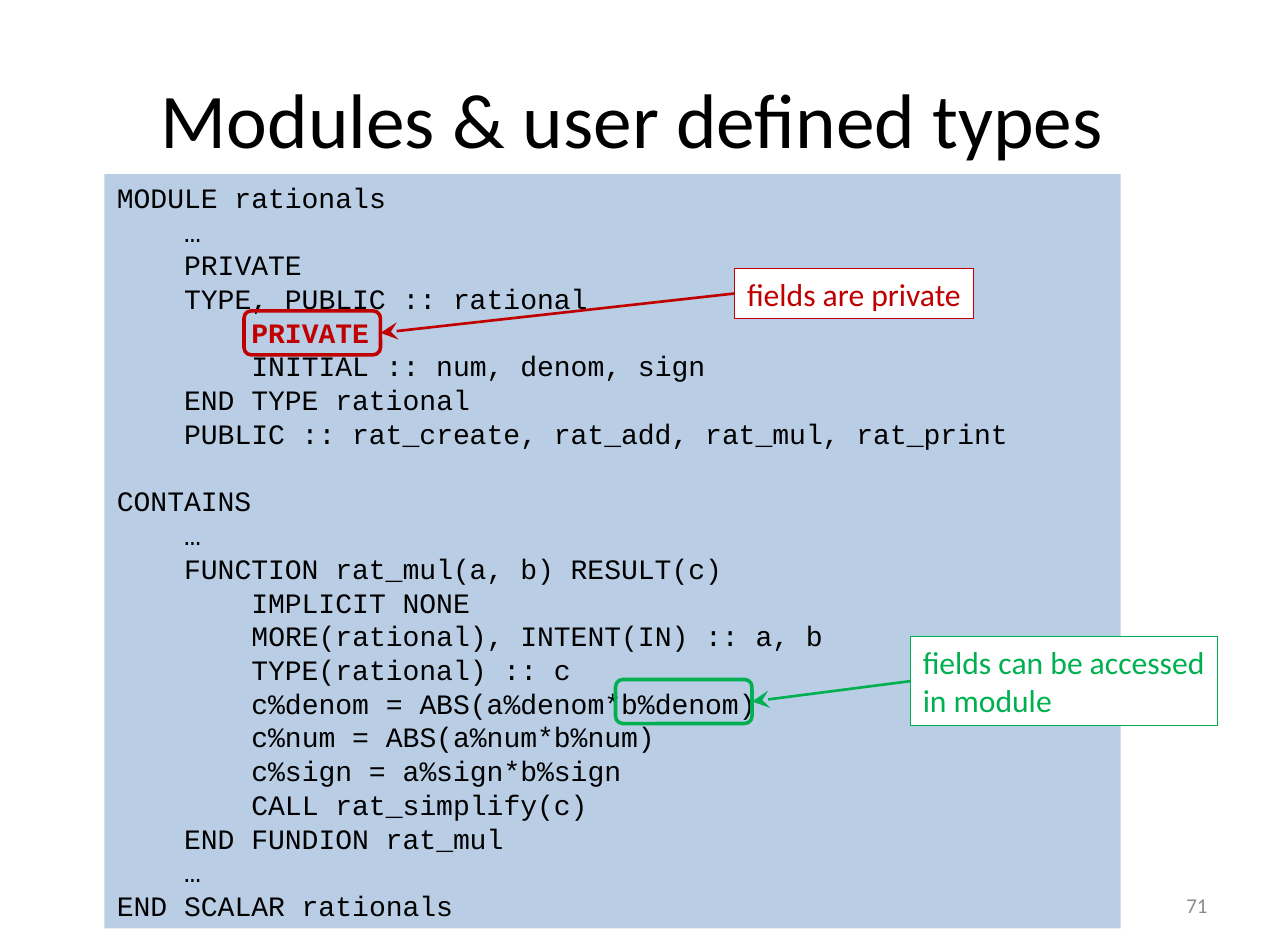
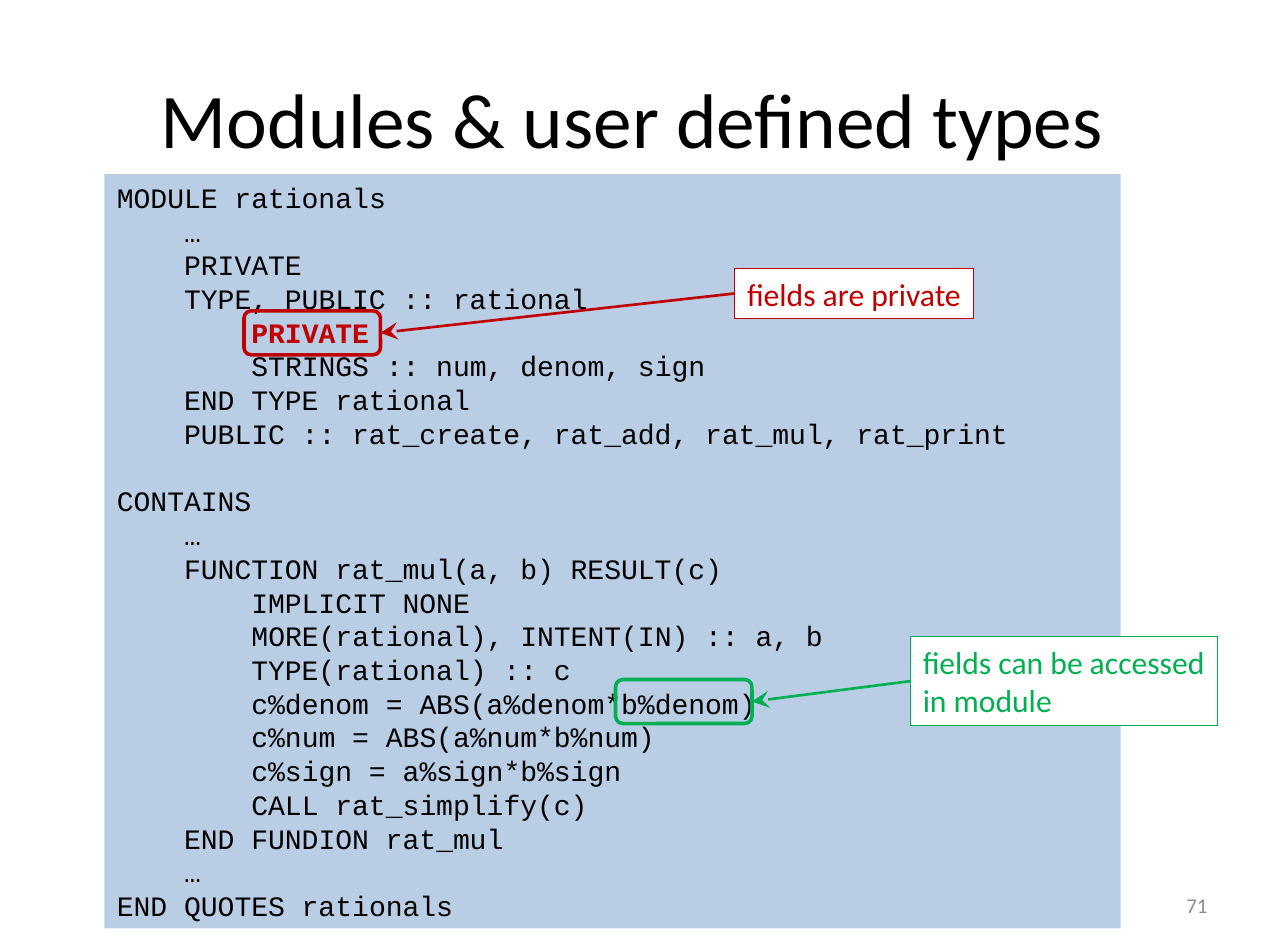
INITIAL: INITIAL -> STRINGS (310, 368)
SCALAR: SCALAR -> QUOTES (235, 907)
